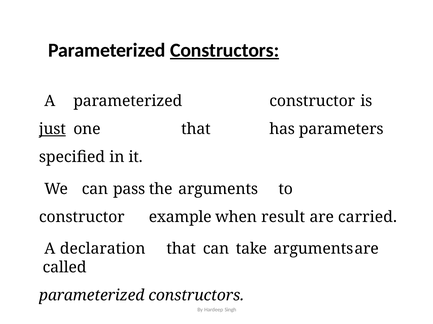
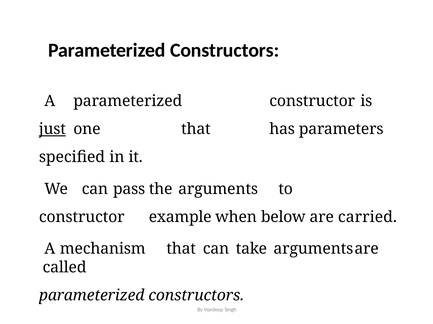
Constructors underline: present -> none (225, 50)
result: result -> below (283, 217)
declaration: declaration -> mechanism (103, 249)
